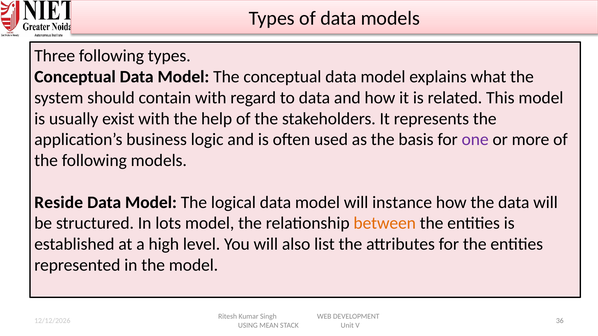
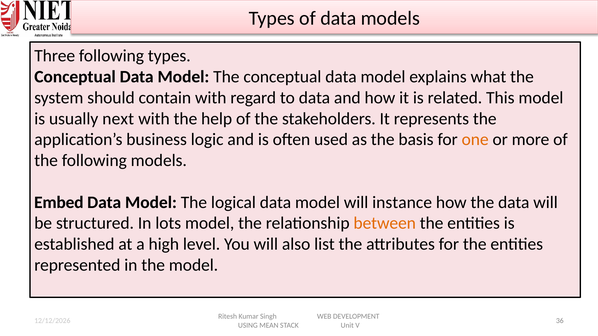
exist: exist -> next (118, 119)
one colour: purple -> orange (475, 140)
Reside: Reside -> Embed (59, 203)
